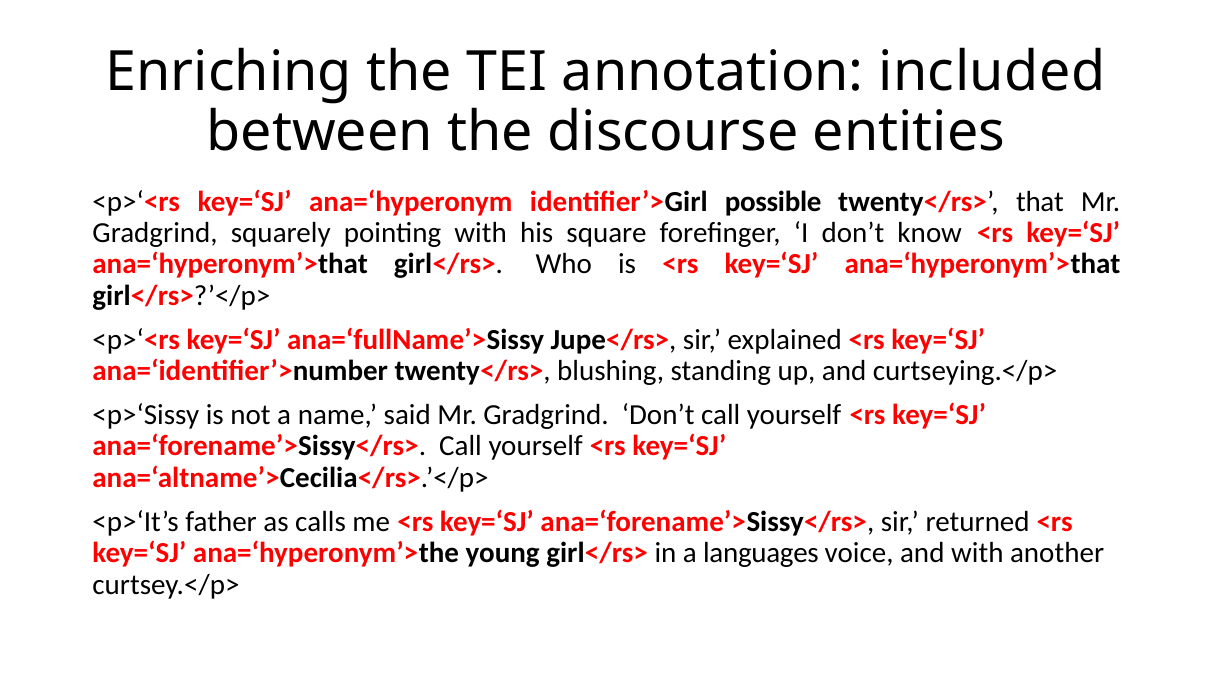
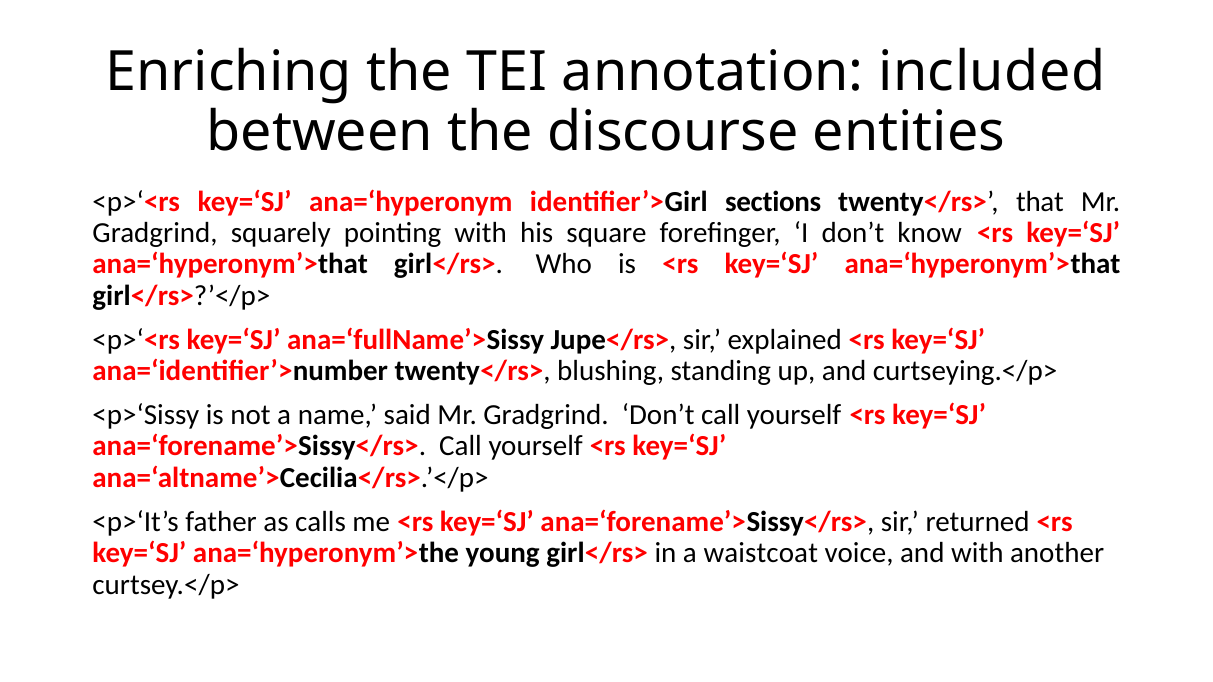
possible: possible -> sections (773, 202)
languages: languages -> waistcoat (761, 553)
